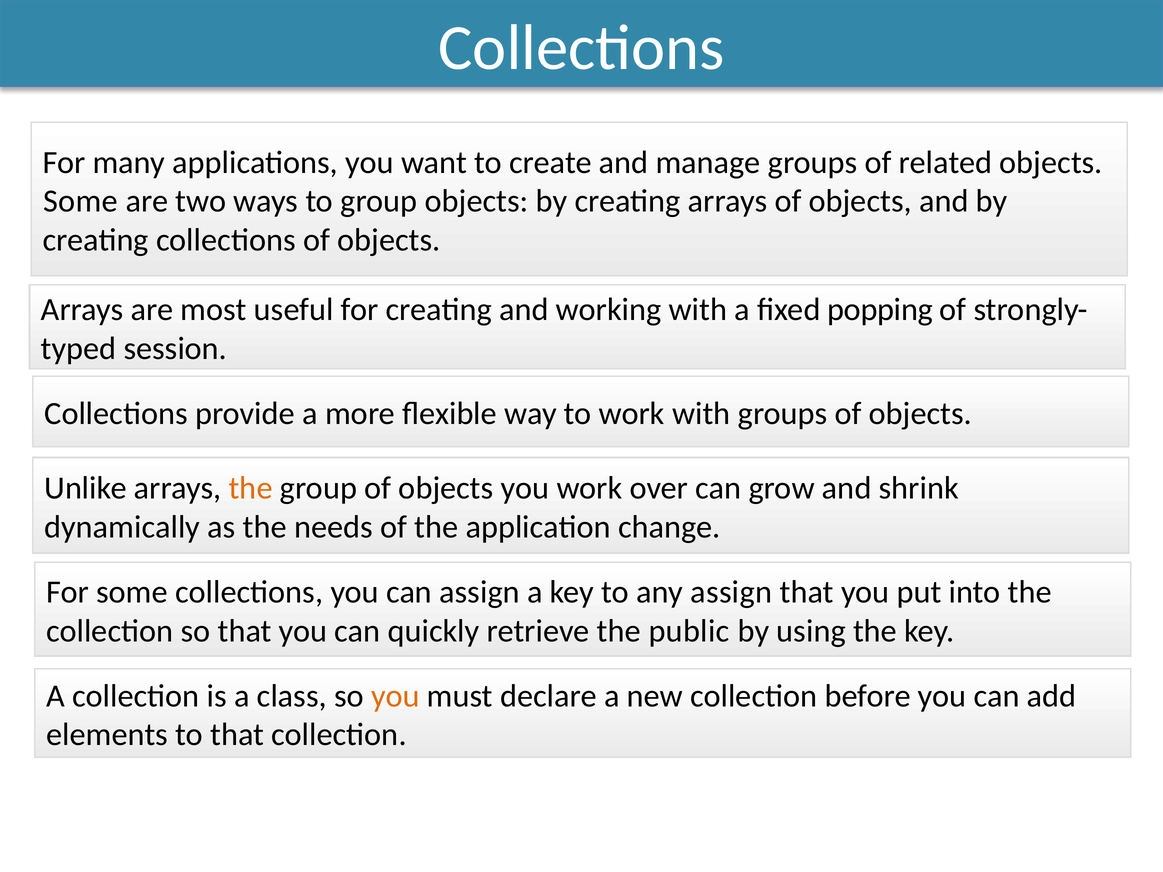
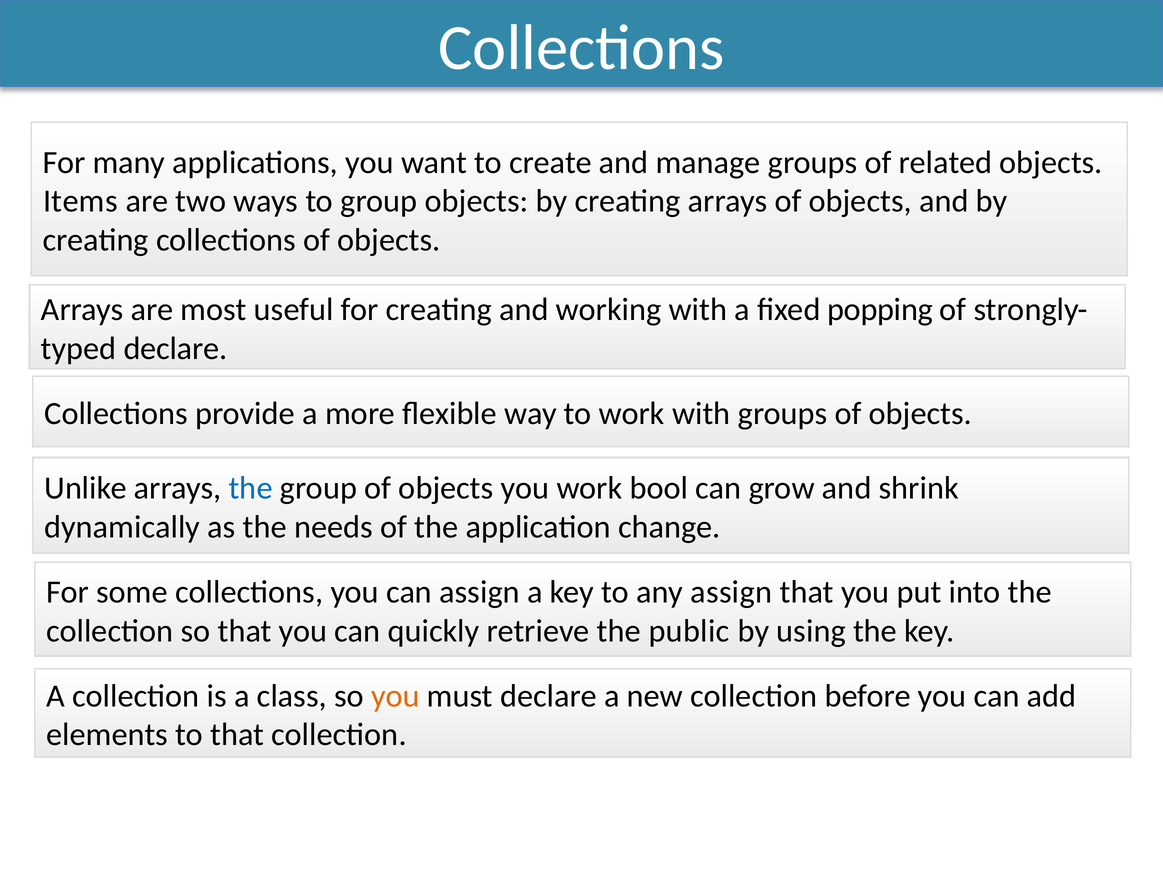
Some: Some -> Items (80, 201)
session: session -> declare (175, 348)
the colour: orange -> blue (251, 488)
over: over -> bool (659, 488)
